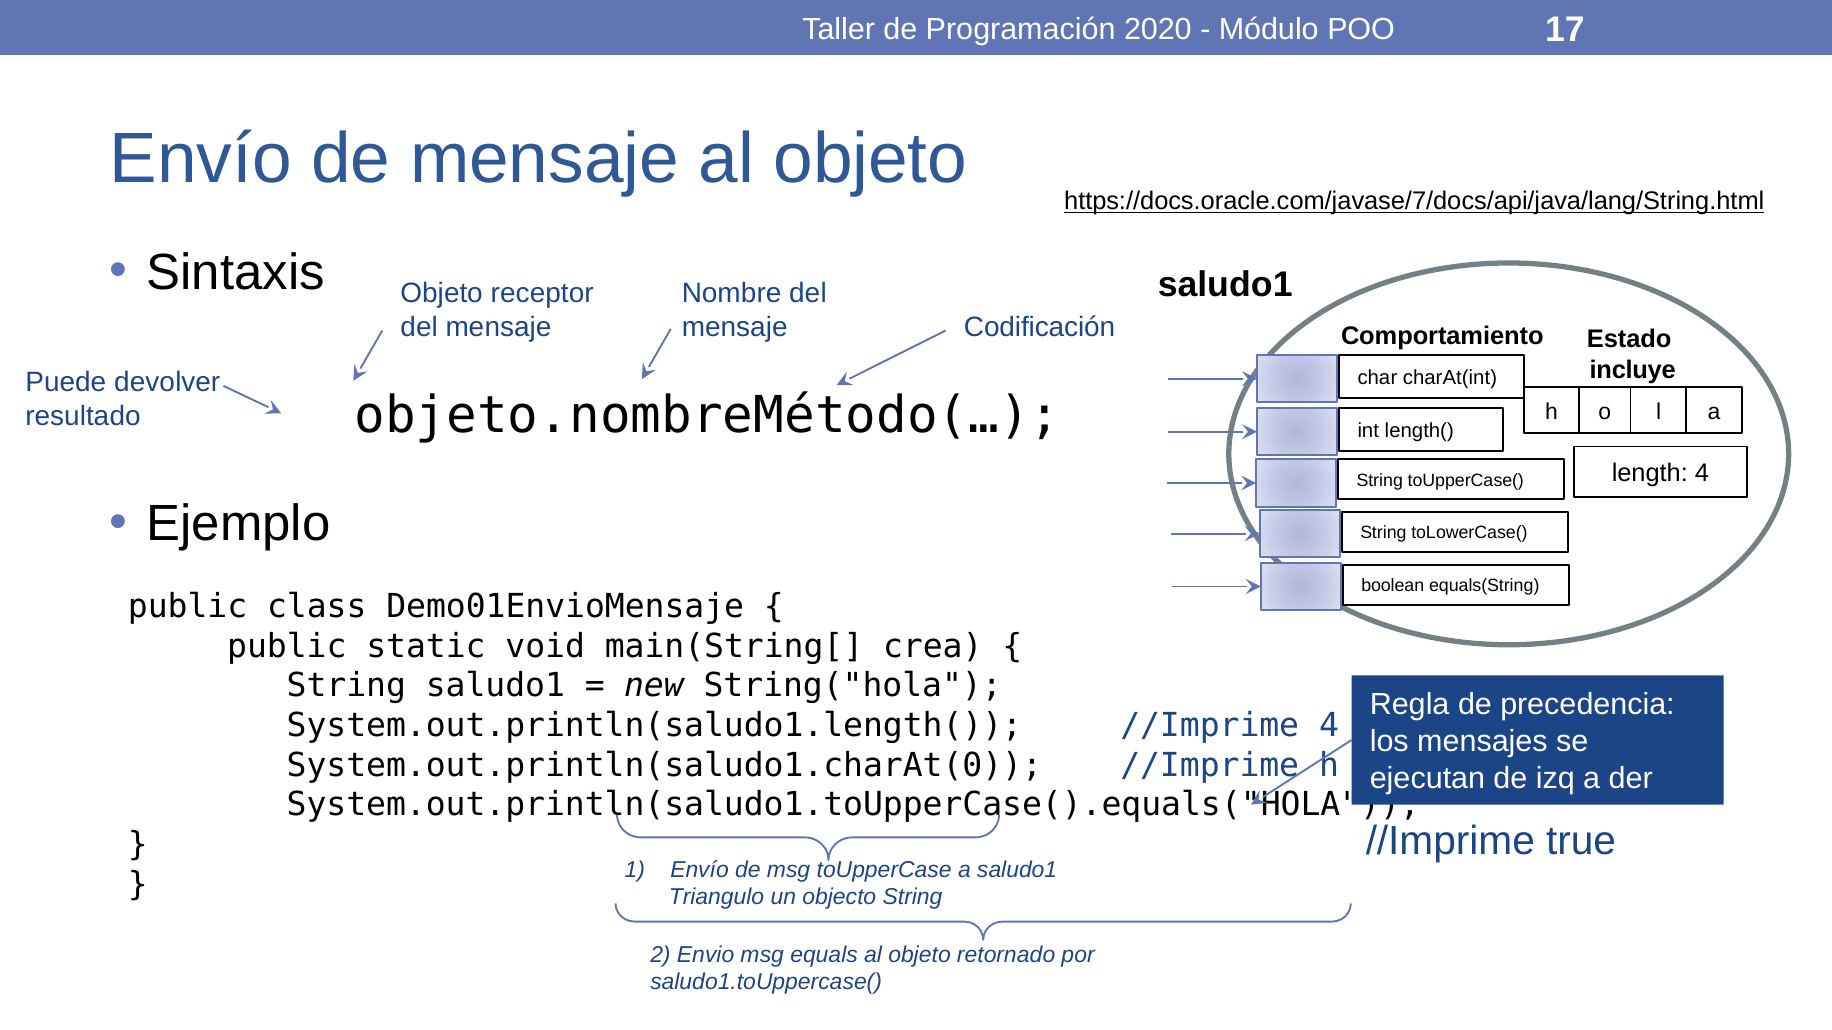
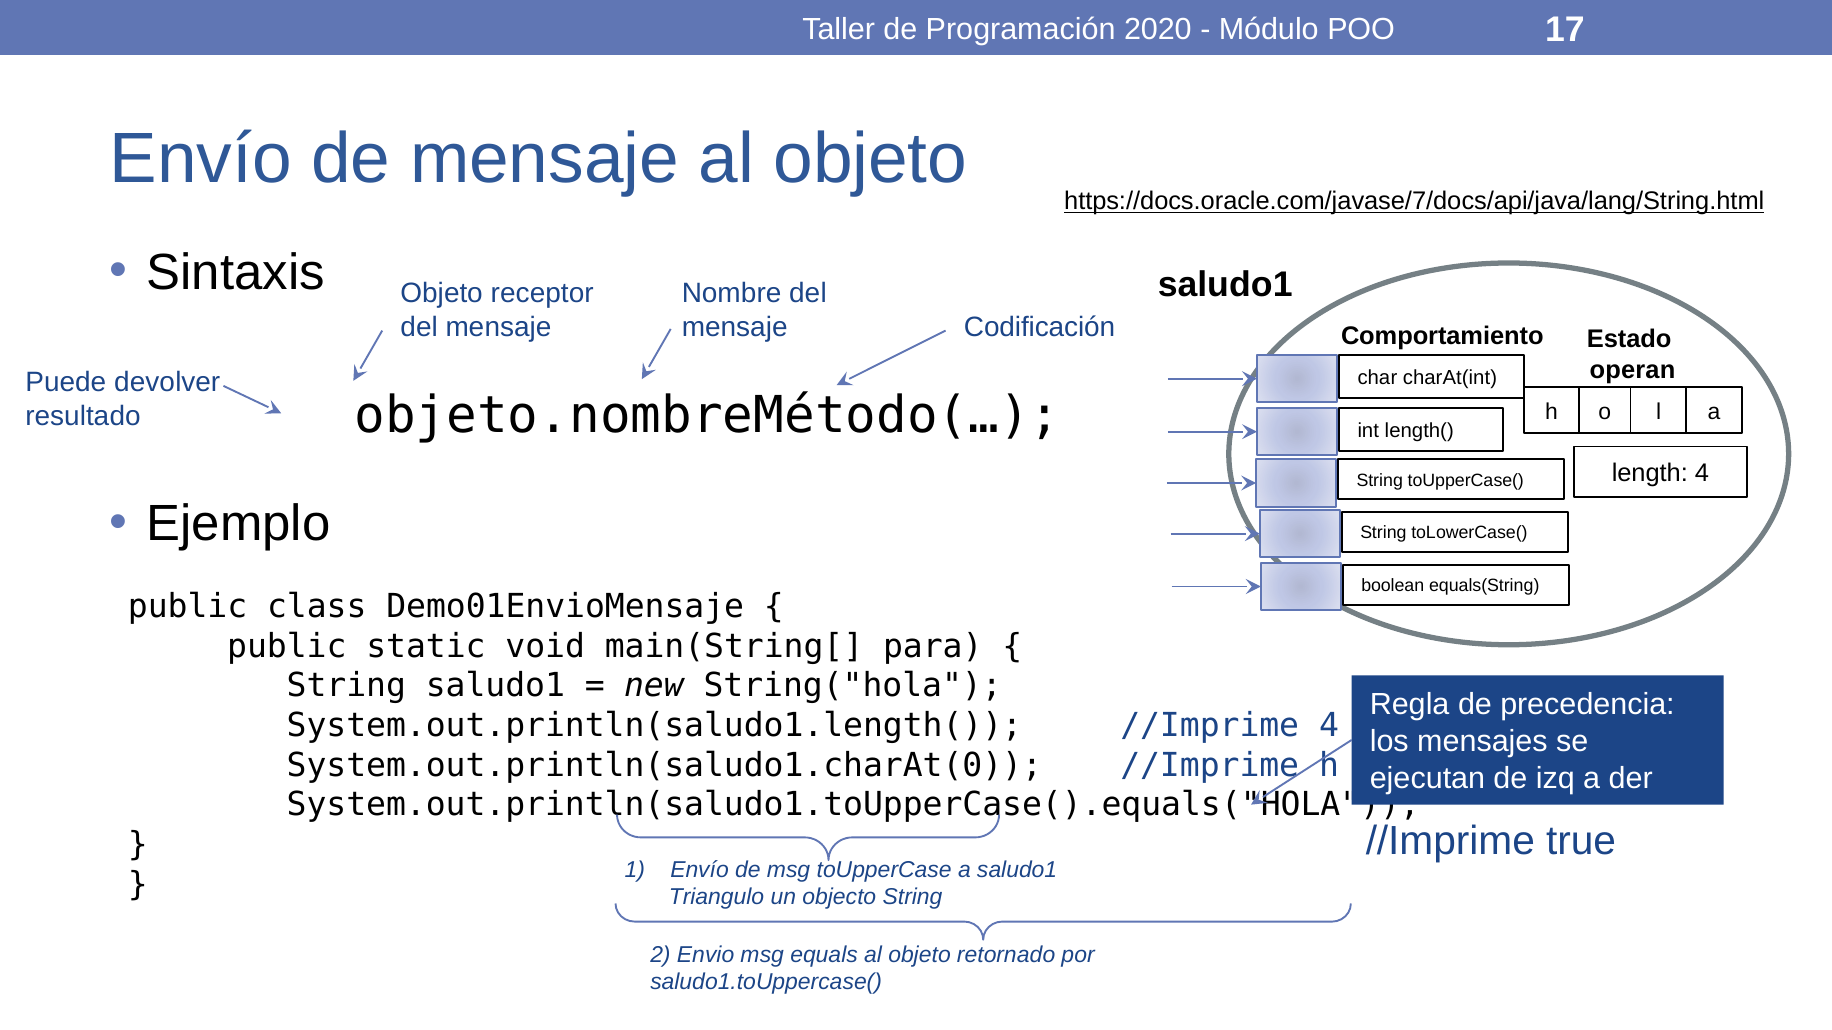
incluye: incluye -> operan (1633, 370)
crea: crea -> para (933, 647)
